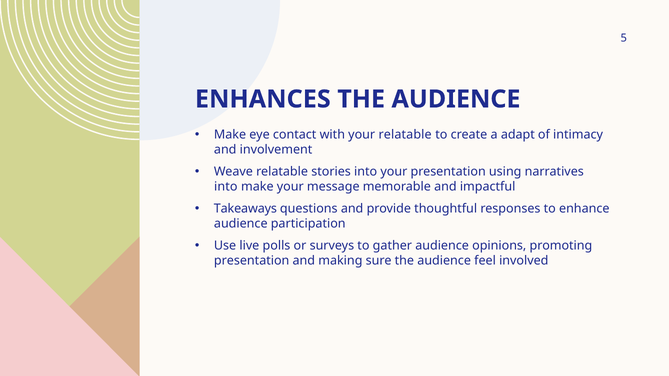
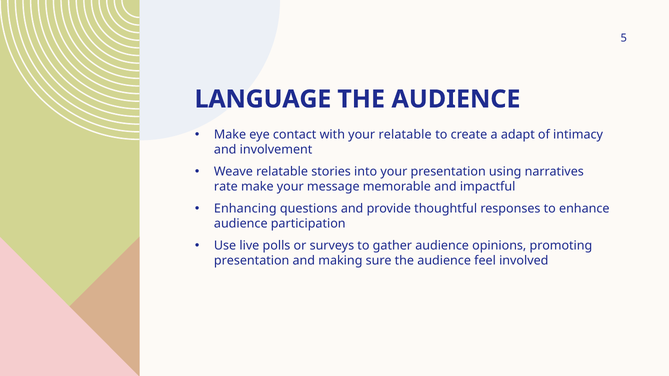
ENHANCES: ENHANCES -> LANGUAGE (263, 99)
into: into -> rate (226, 187)
Takeaways: Takeaways -> Enhancing (245, 209)
